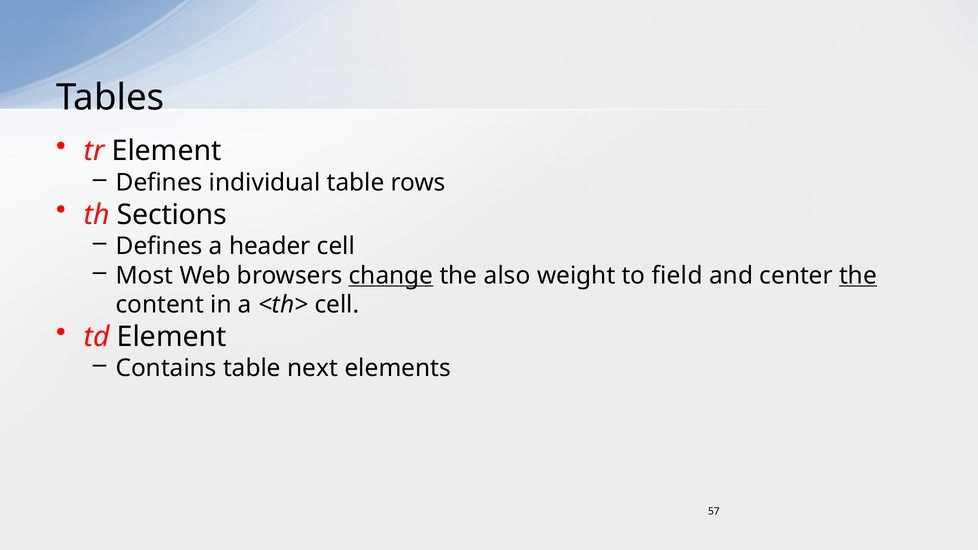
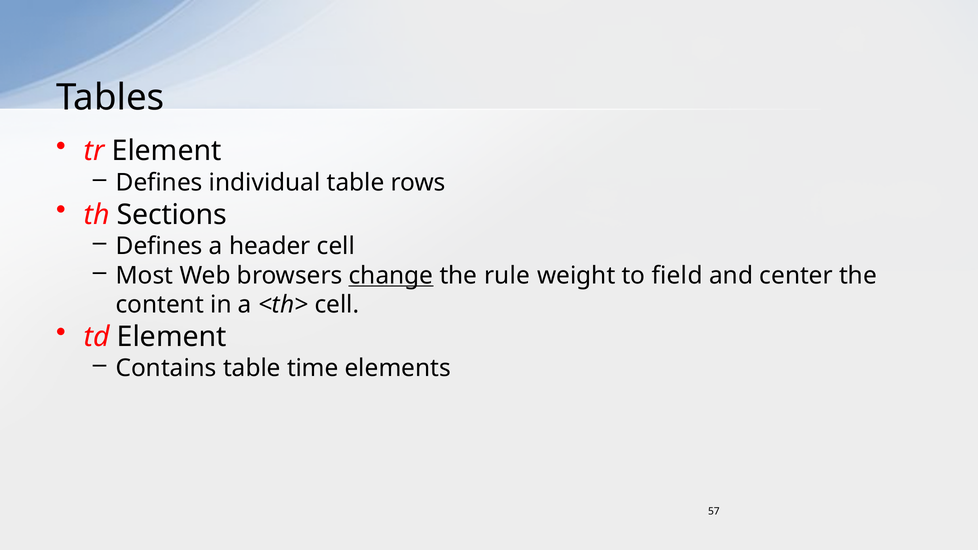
also: also -> rule (507, 276)
the underline: present -> none (858, 276)
next: next -> time (313, 368)
